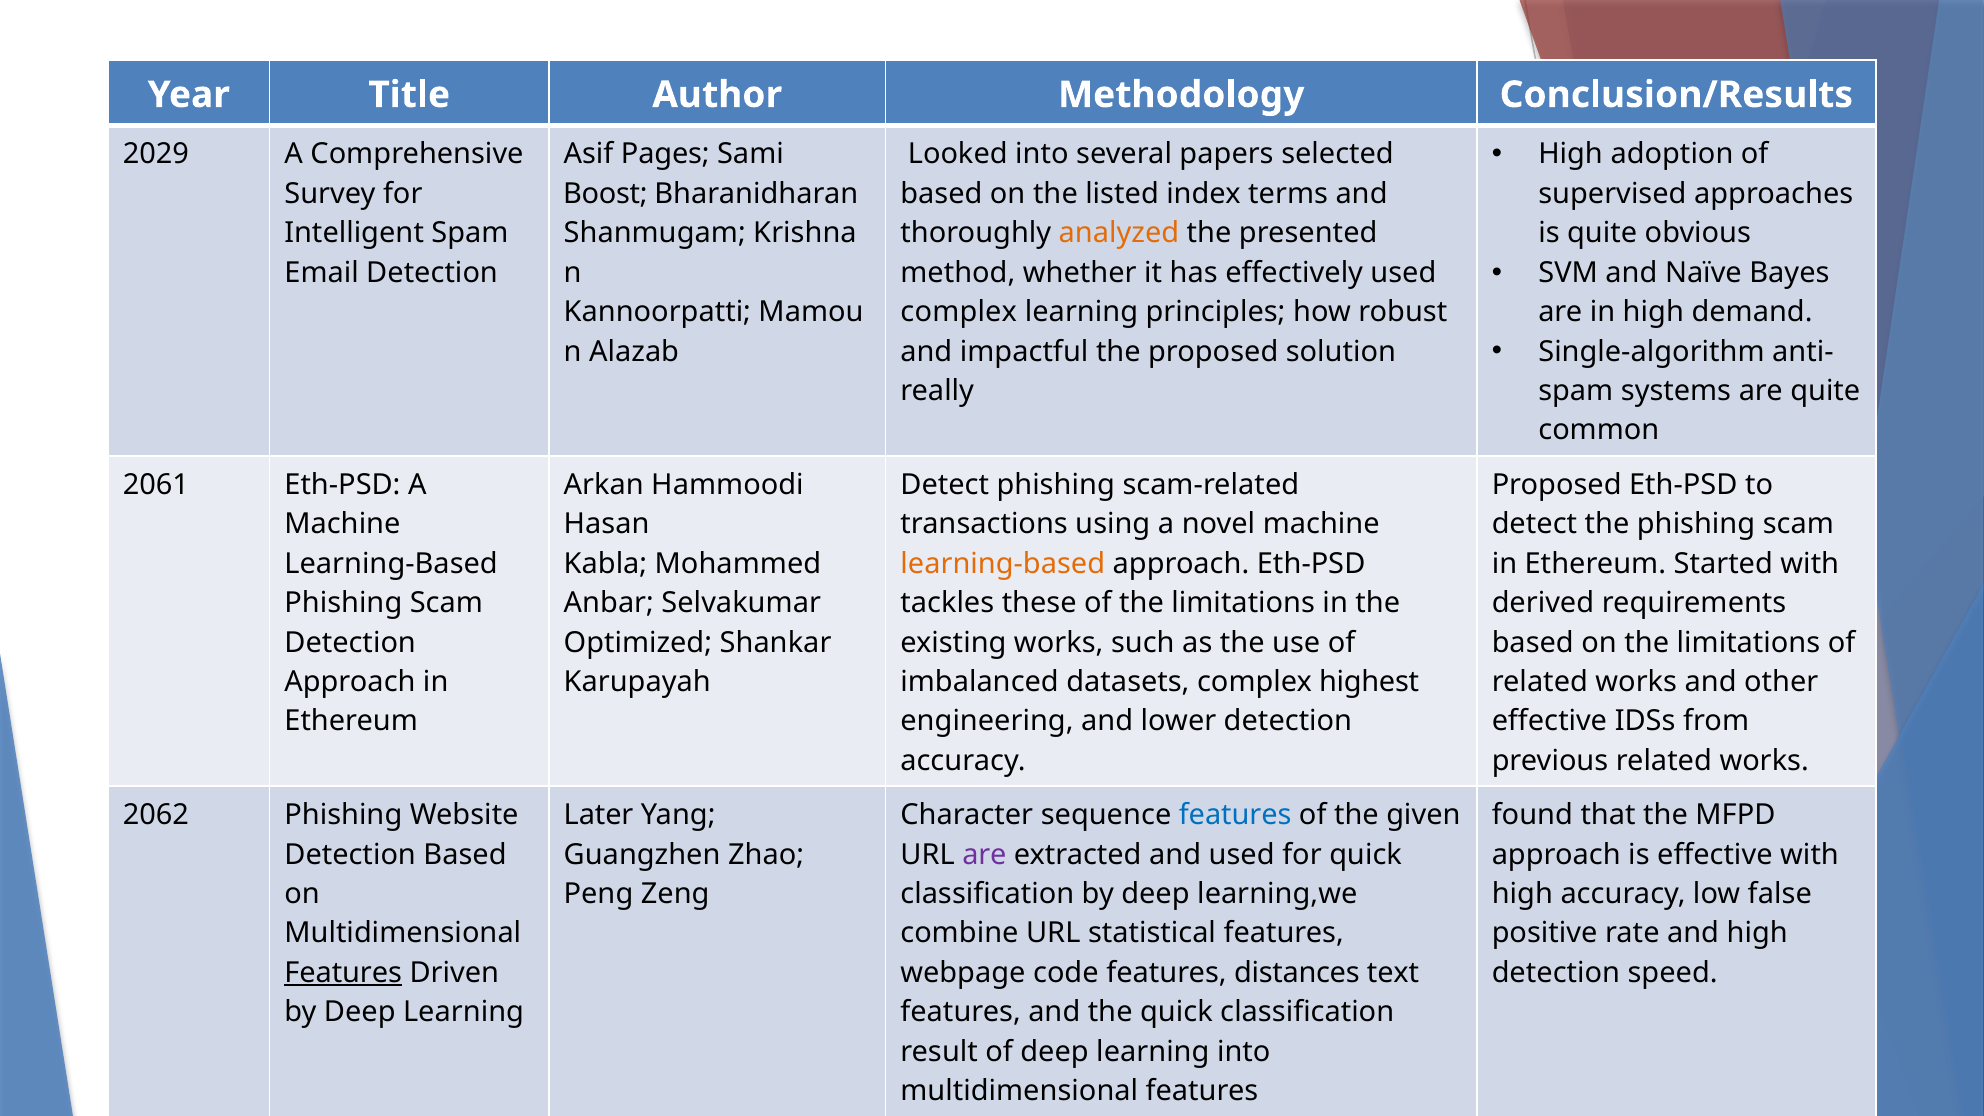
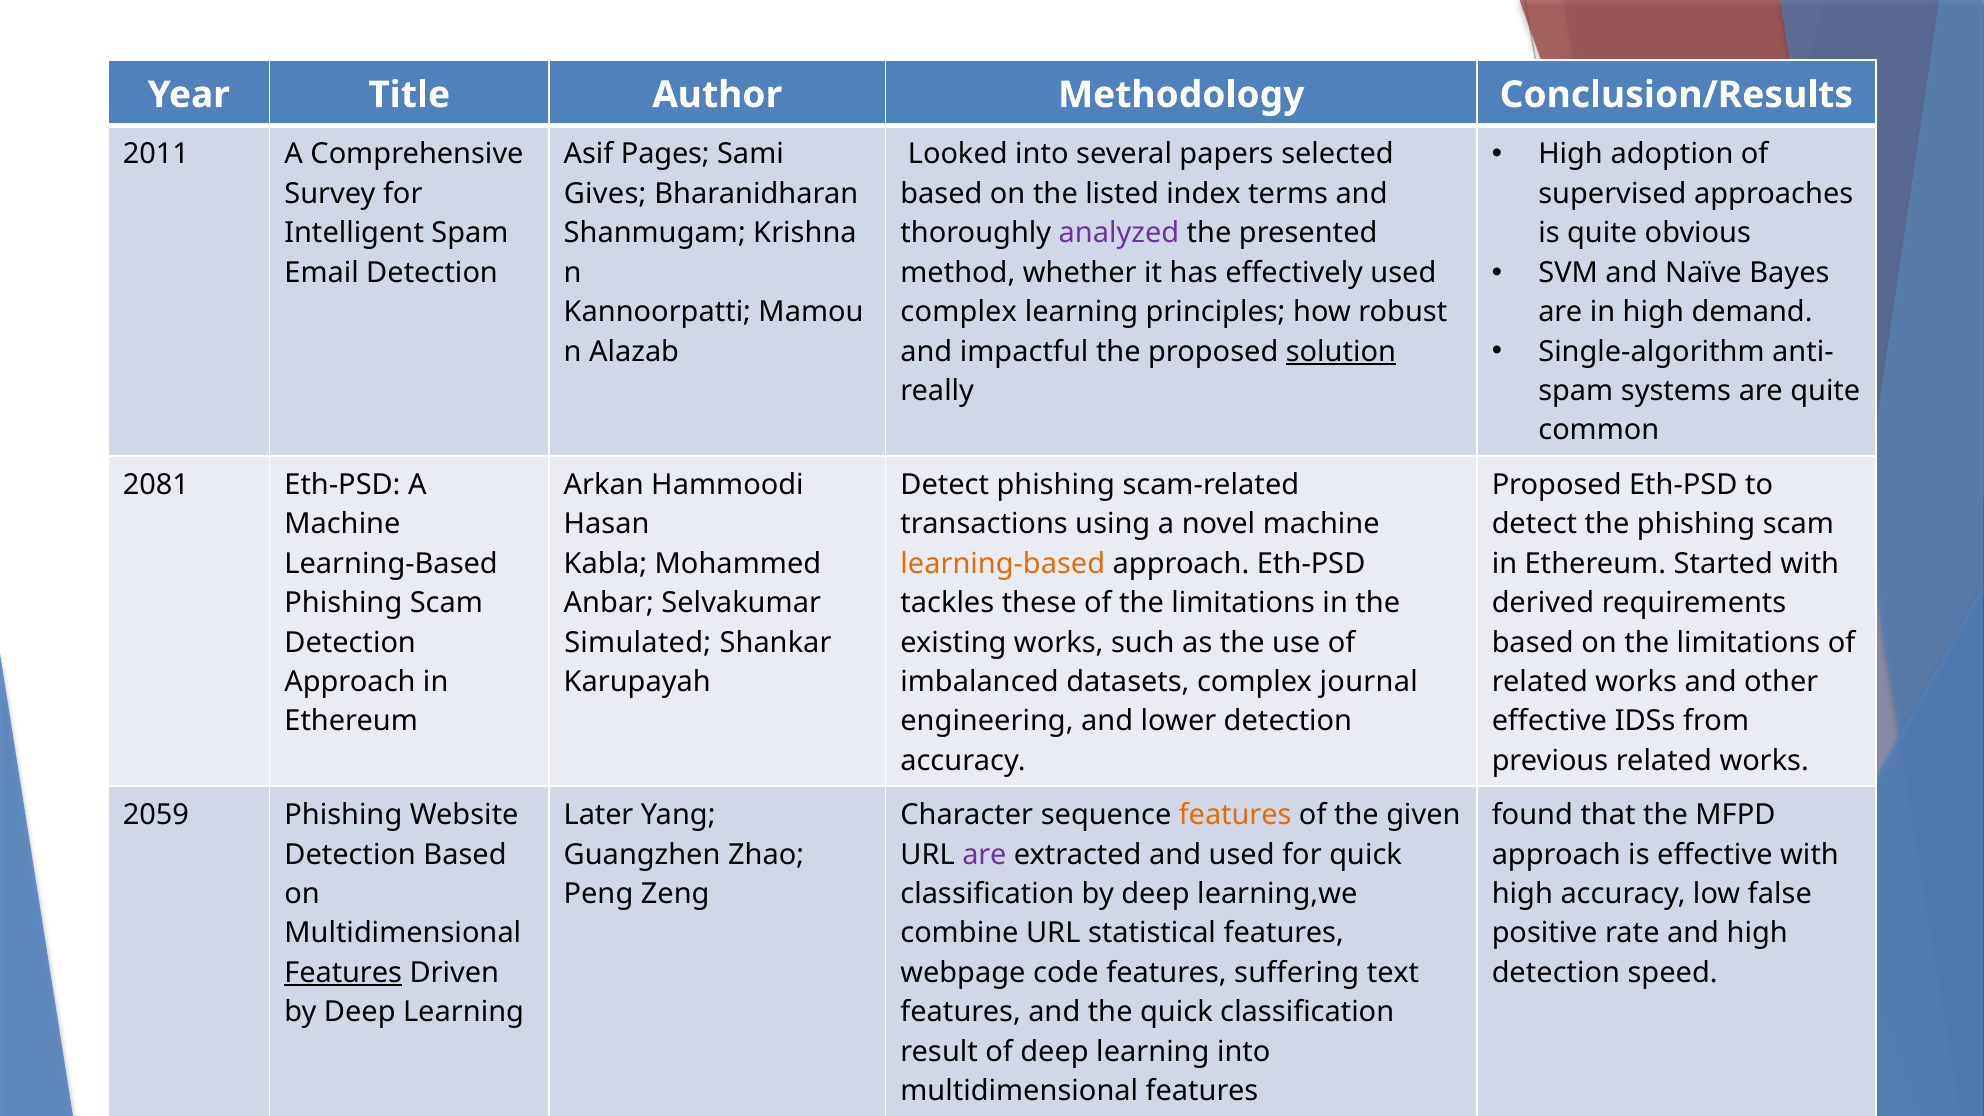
2029: 2029 -> 2011 (156, 154)
Boost: Boost -> Gives (605, 194)
analyzed colour: orange -> purple (1119, 233)
solution underline: none -> present (1341, 352)
2061: 2061 -> 2081 (156, 485)
Optimized: Optimized -> Simulated (638, 642)
highest: highest -> journal (1369, 682)
2062: 2062 -> 2059 (156, 815)
features colour: blue -> orange (1235, 815)
distances: distances -> suffering (1297, 973)
